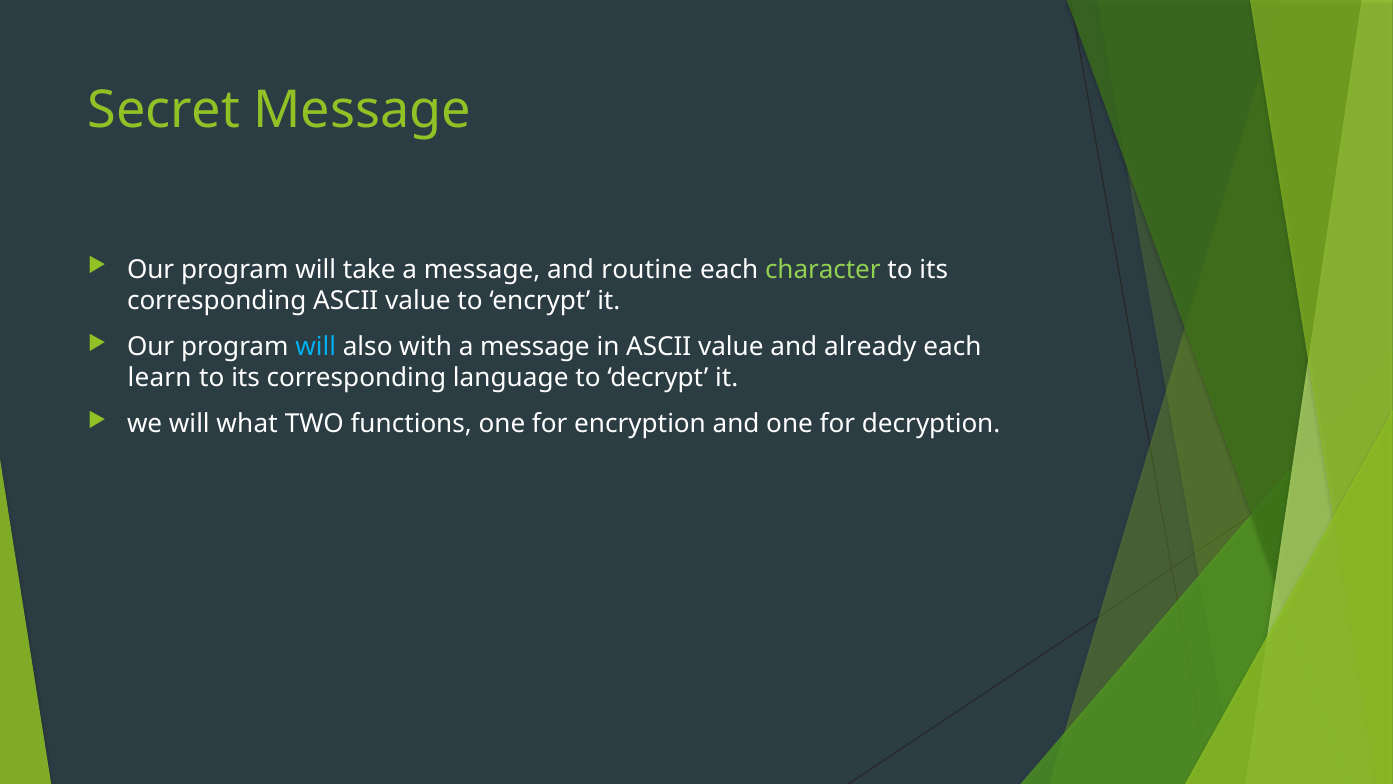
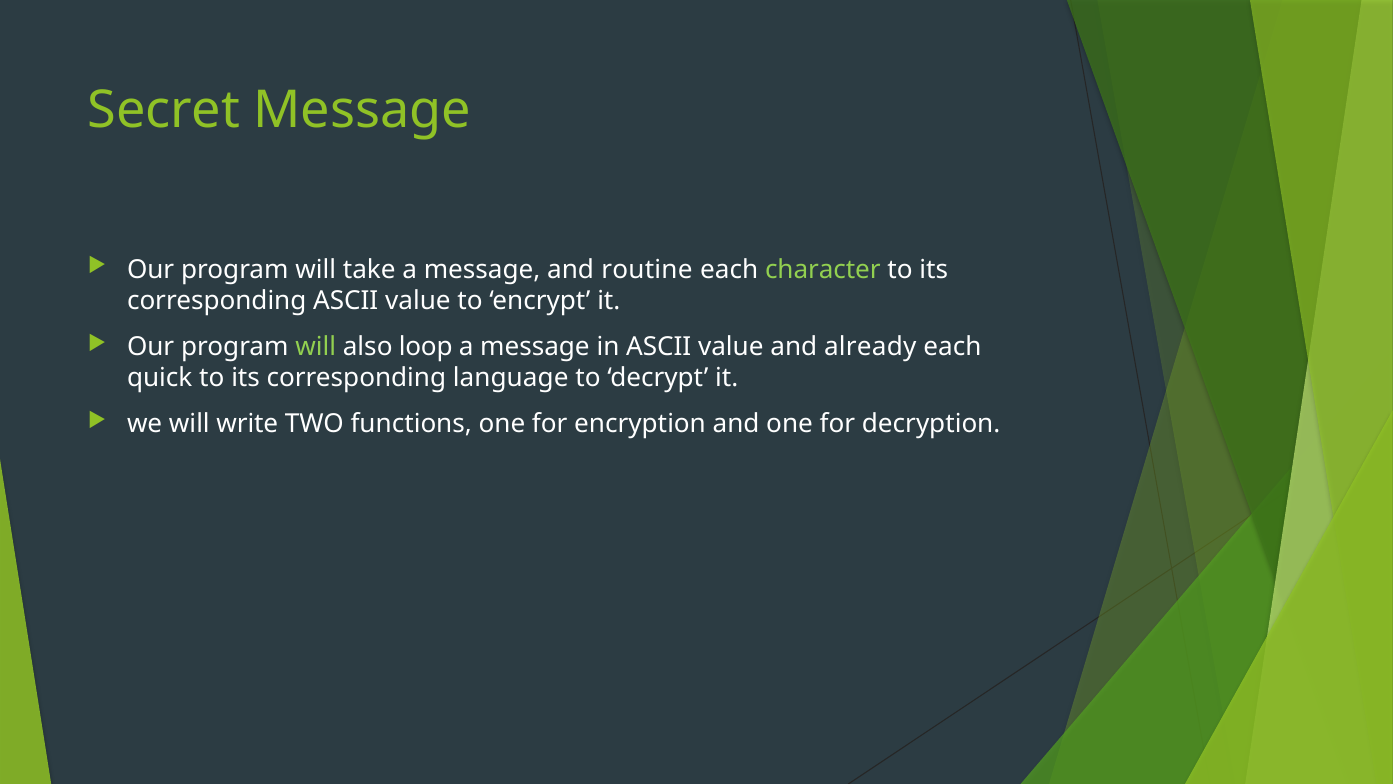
will colour: light blue -> light green (316, 347)
with: with -> loop (426, 347)
learn: learn -> quick (160, 378)
what: what -> write (247, 424)
